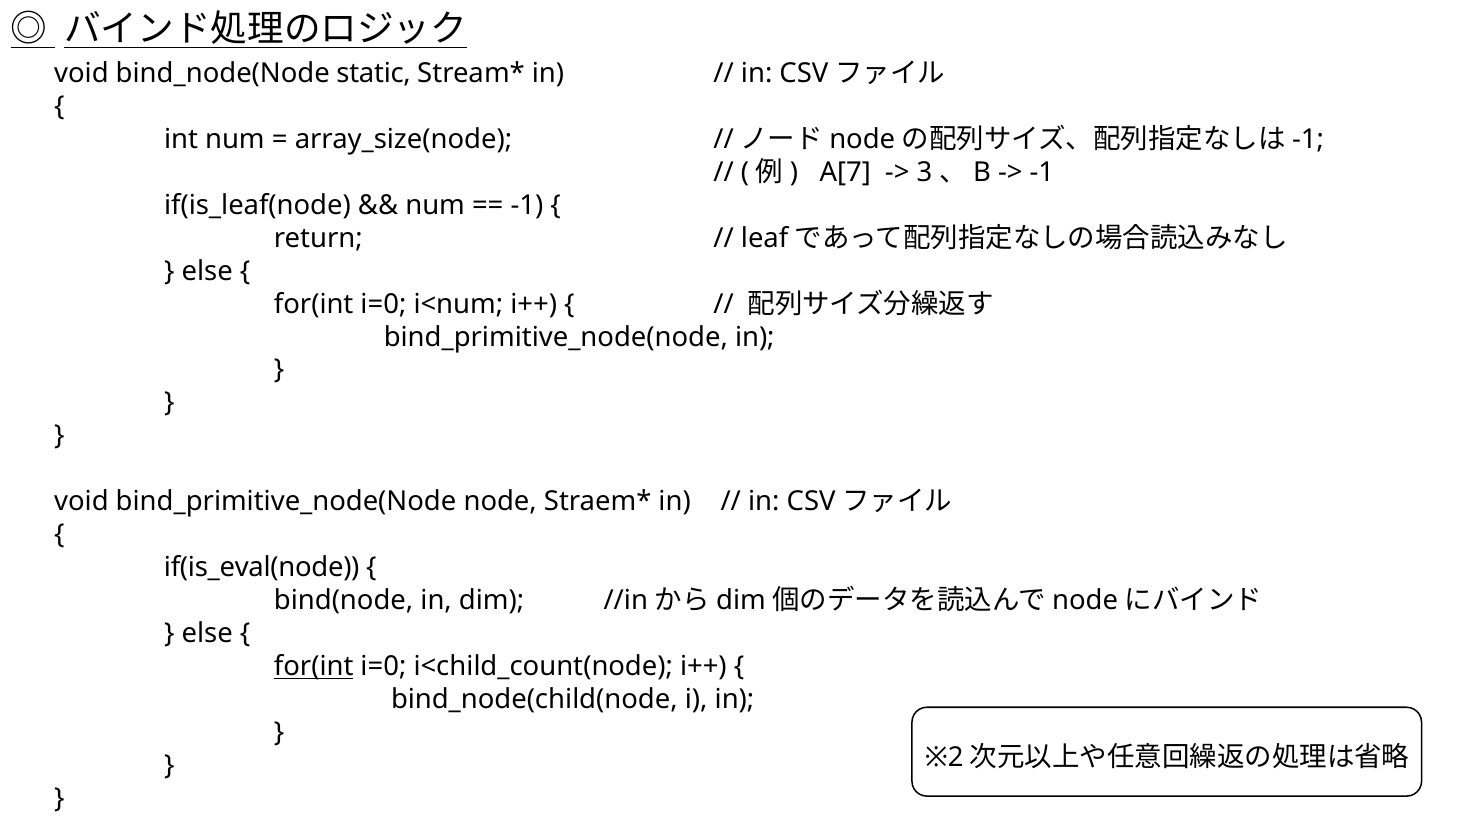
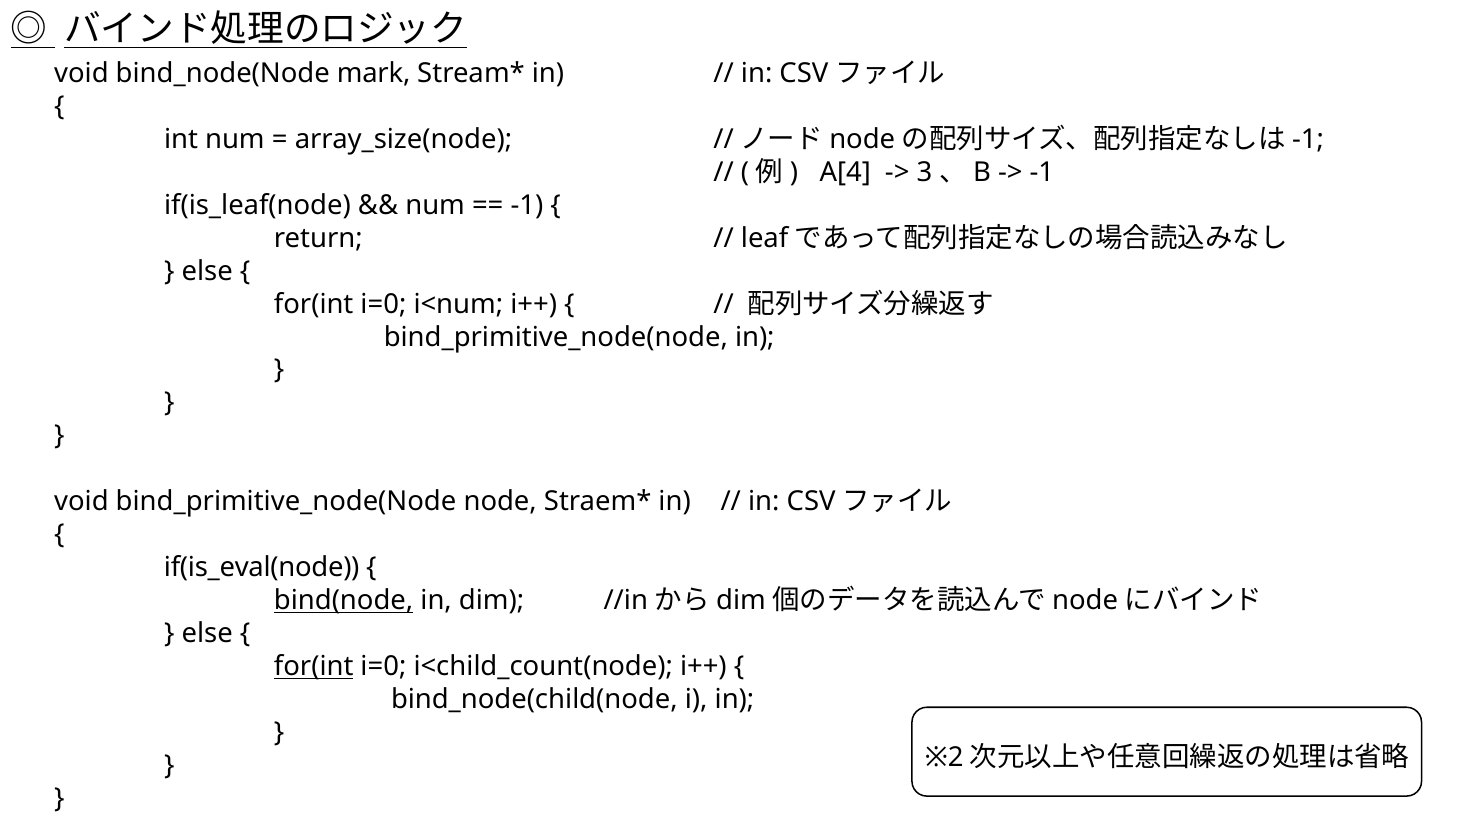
static: static -> mark (374, 73)
A[7: A[7 -> A[4 (845, 172)
bind(node underline: none -> present (344, 601)
